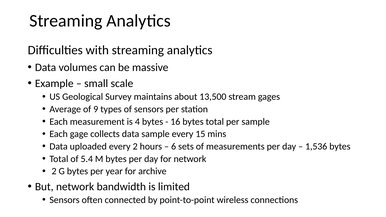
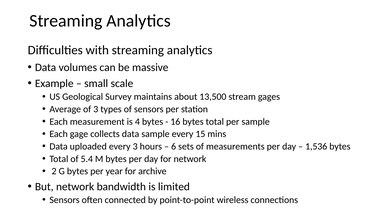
of 9: 9 -> 3 (96, 109)
every 2: 2 -> 3 (135, 147)
